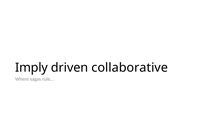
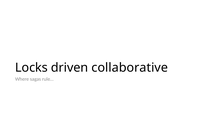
Imply: Imply -> Locks (31, 67)
